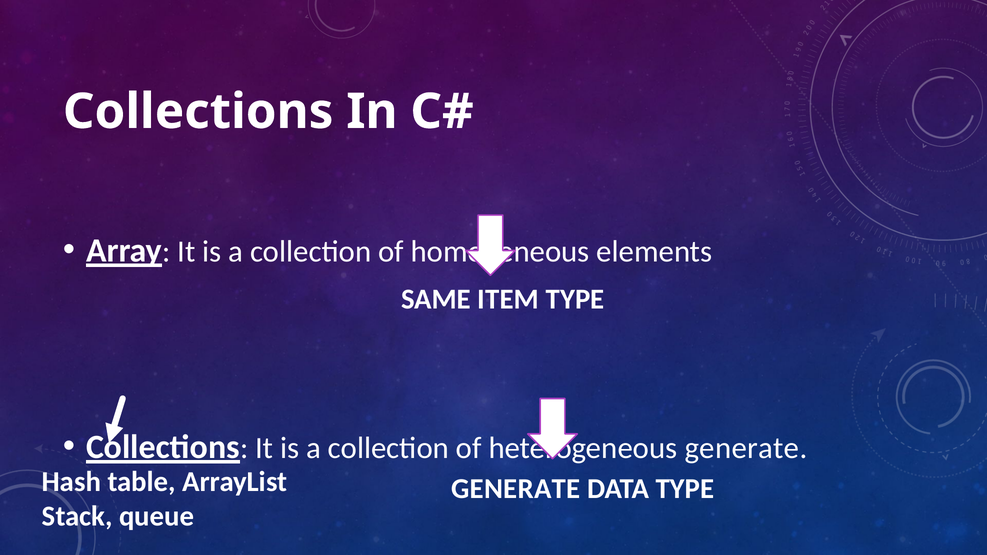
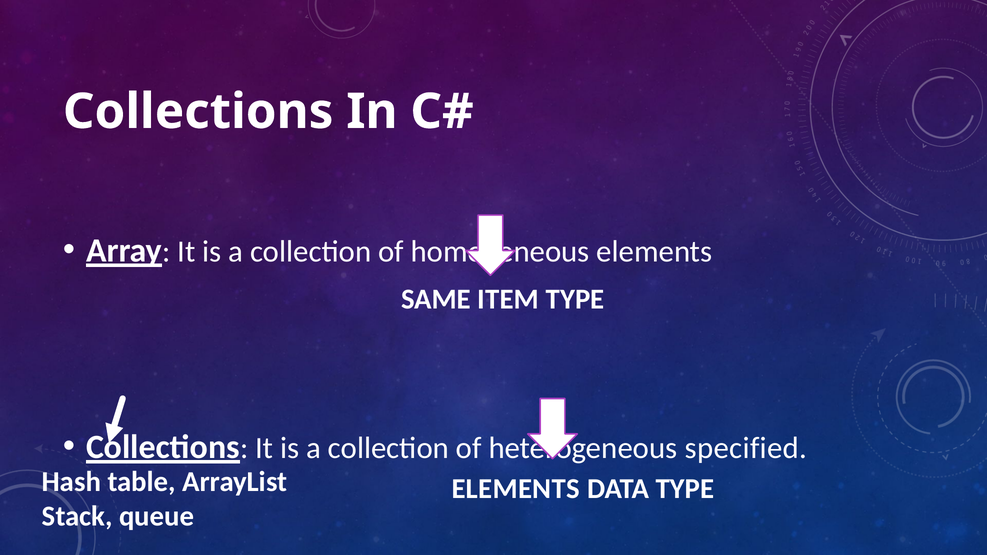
generate: generate -> specified (746, 448)
GENERATE: GENERATE -> ELEMENTS (516, 489)
